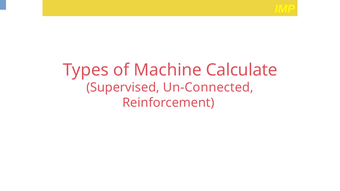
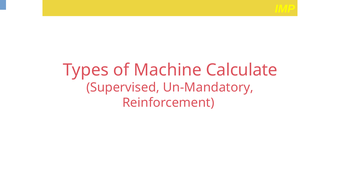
Un-Connected: Un-Connected -> Un-Mandatory (208, 88)
